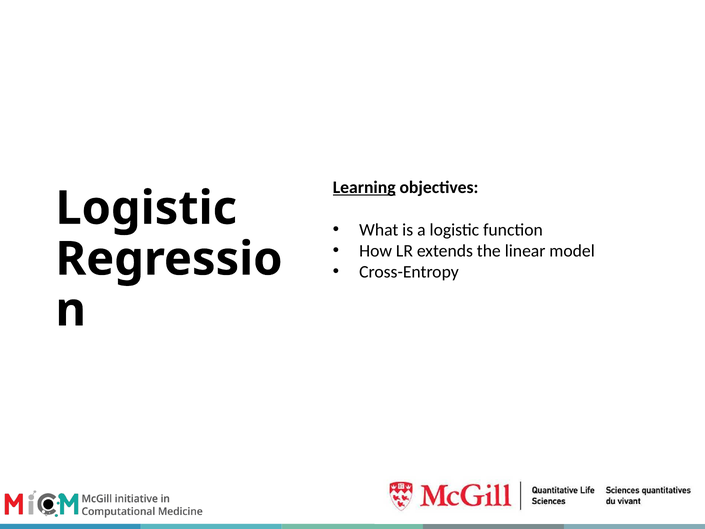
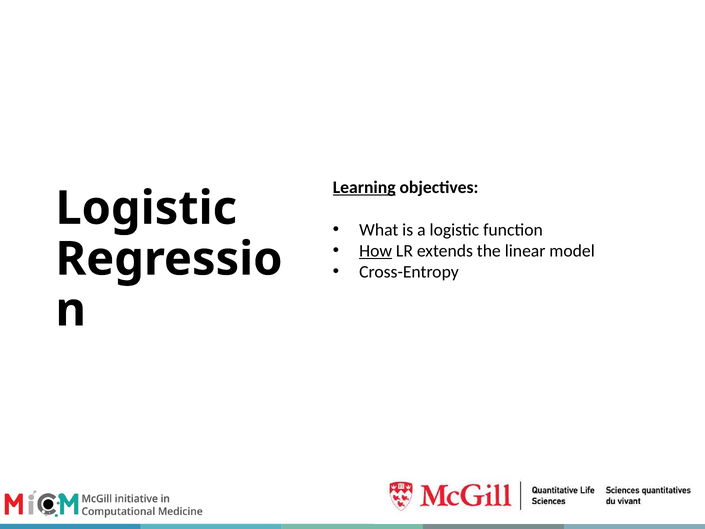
How underline: none -> present (376, 251)
